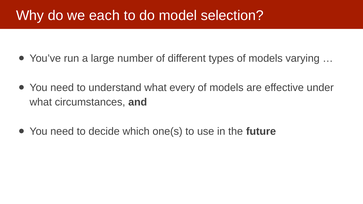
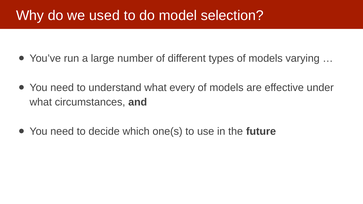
each: each -> used (104, 16)
